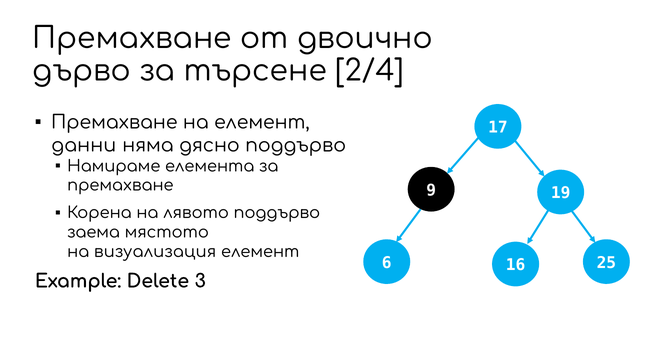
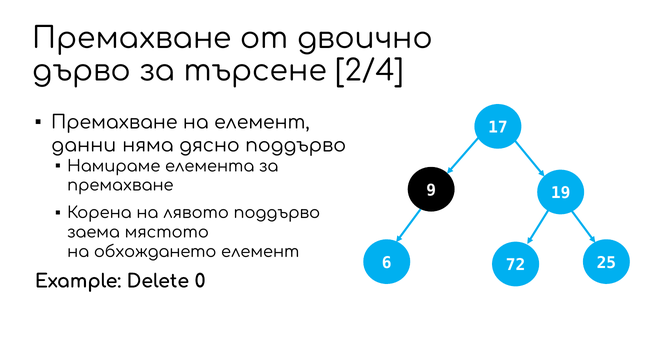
визуализация: визуализация -> обхождането (155, 252)
16: 16 -> 72 (516, 265)
3: 3 -> 0 (200, 281)
